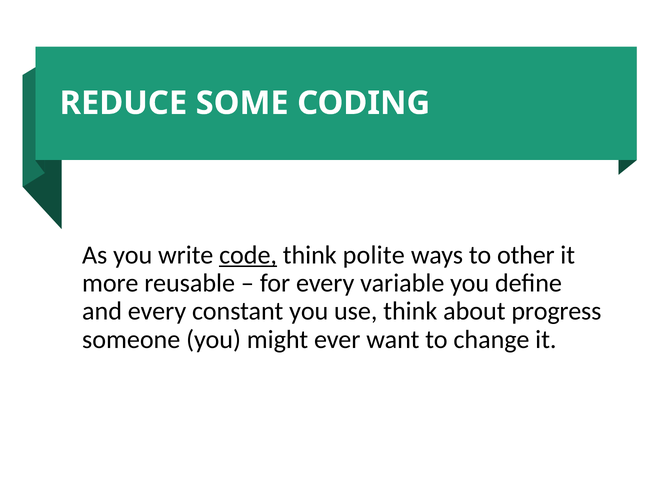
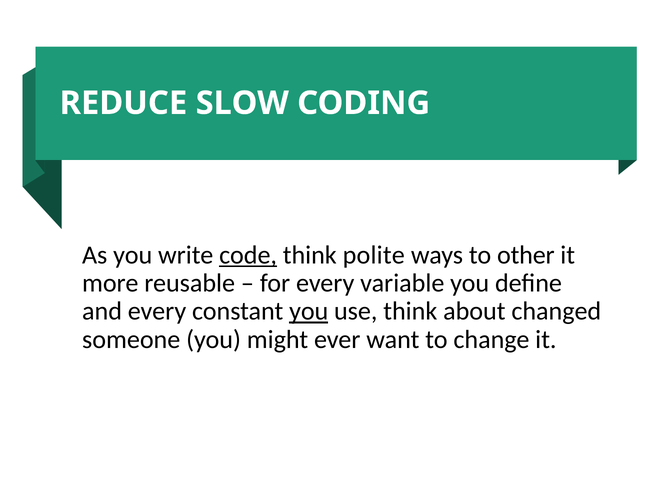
SOME: SOME -> SLOW (242, 103)
you underline: none -> present (309, 311)
progress: progress -> changed (556, 311)
